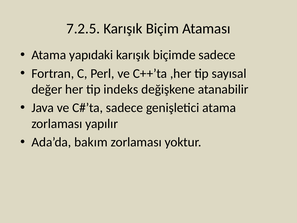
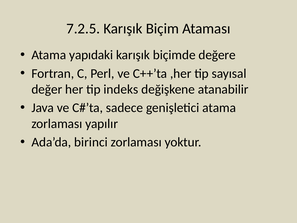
biçimde sadece: sadece -> değere (217, 55)
bakım: bakım -> birinci (91, 142)
